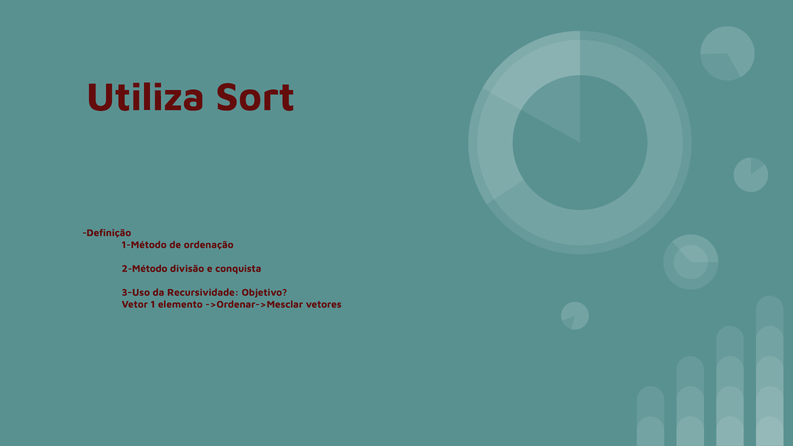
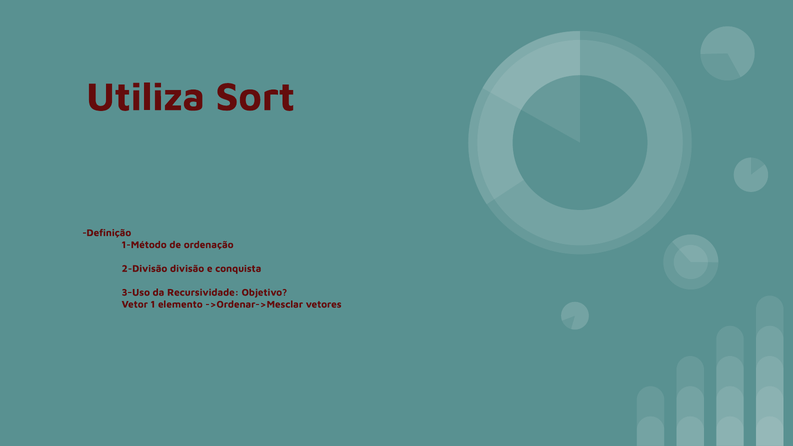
2-Método: 2-Método -> 2-Divisão (144, 269)
